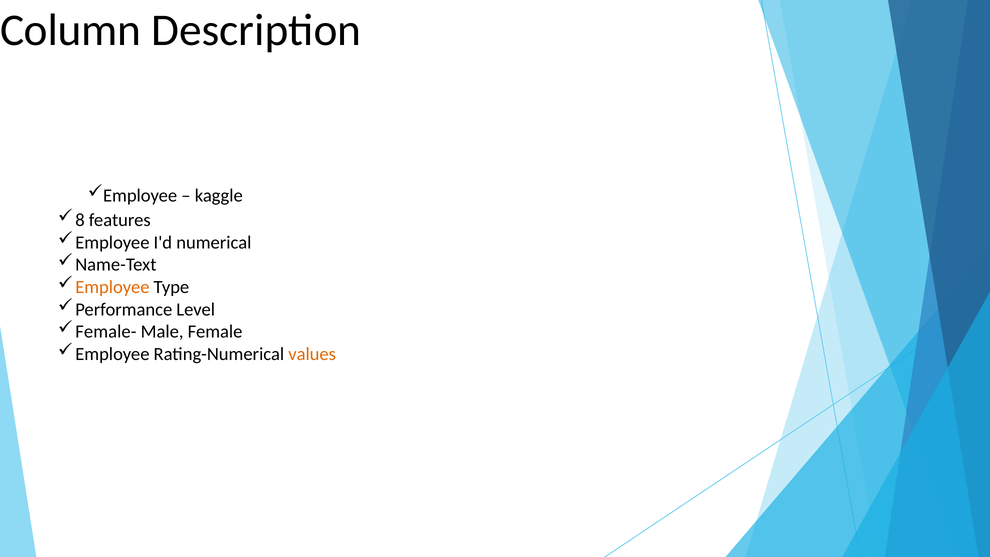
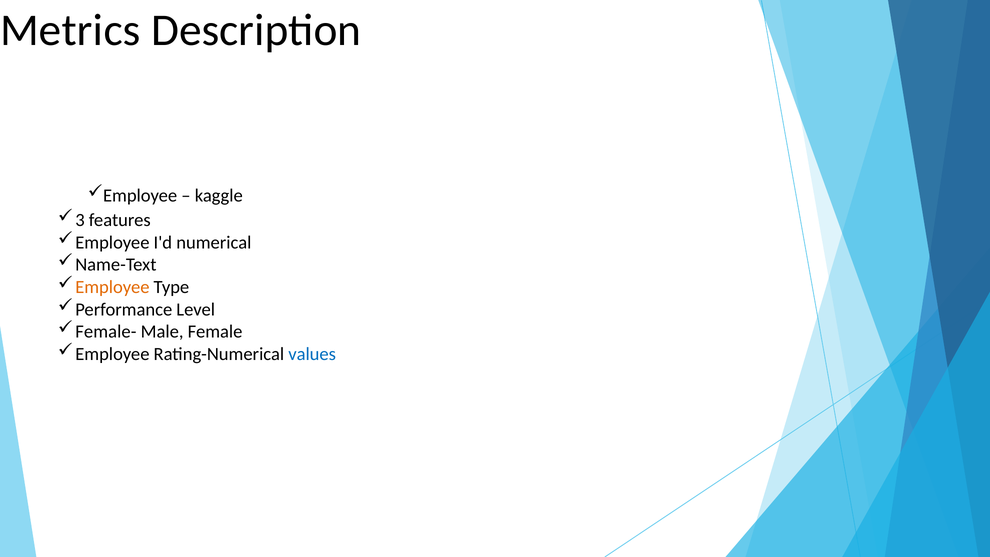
Column: Column -> Metrics (70, 30)
8: 8 -> 3 (80, 220)
values colour: orange -> blue (312, 354)
